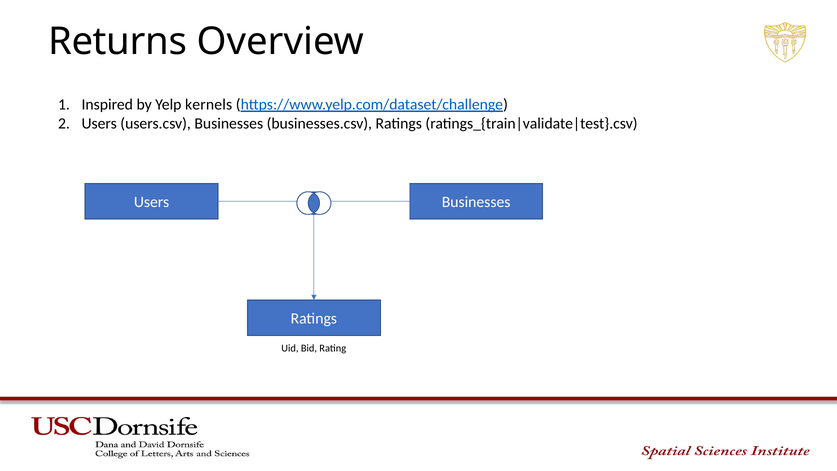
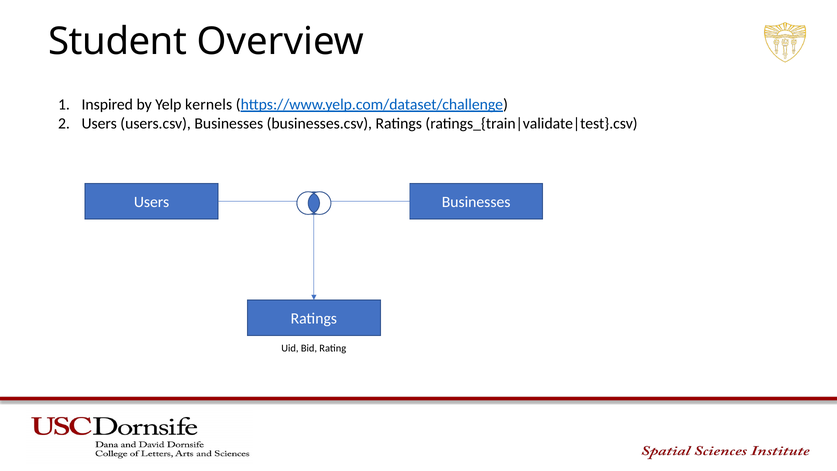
Returns: Returns -> Student (118, 42)
